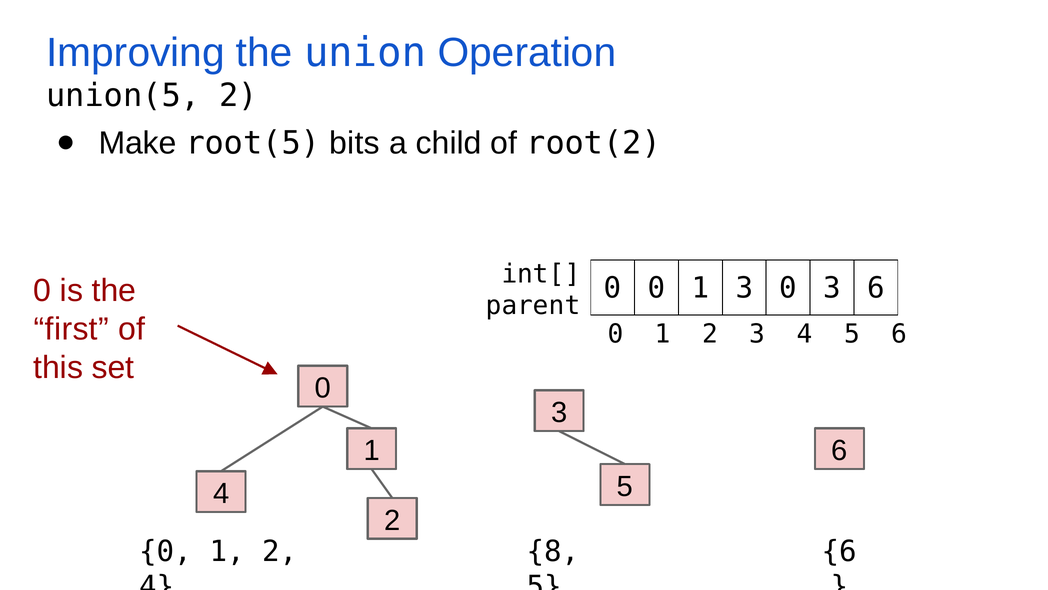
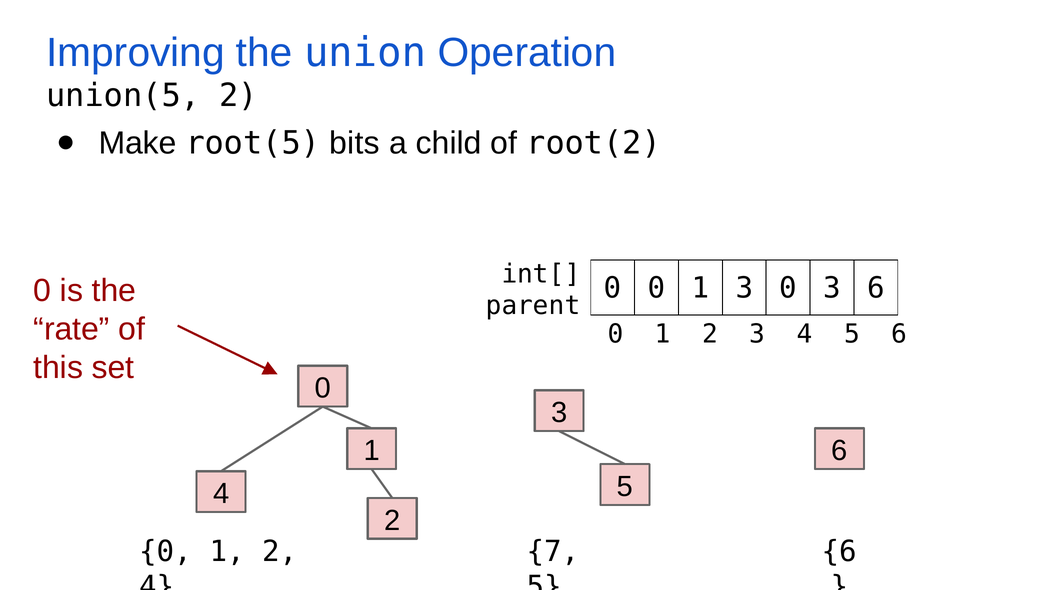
first: first -> rate (72, 329)
8: 8 -> 7 (553, 551)
